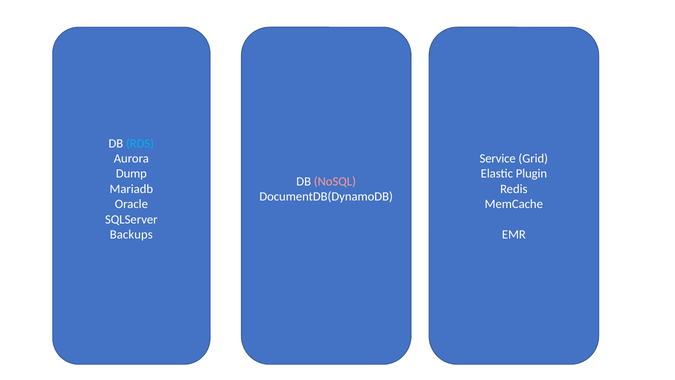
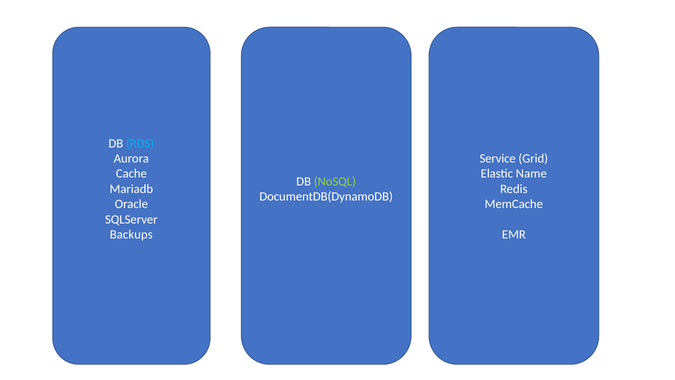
Dump: Dump -> Cache (131, 174)
Plugin: Plugin -> Name (531, 174)
NoSQL colour: pink -> light green (335, 181)
